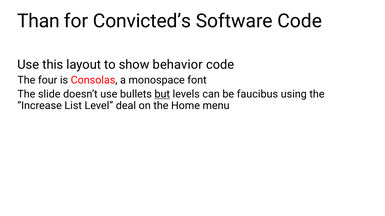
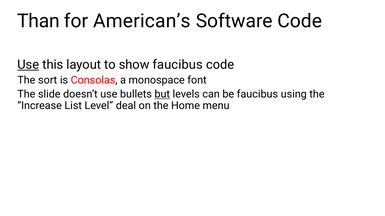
Convicted’s: Convicted’s -> American’s (142, 21)
Use underline: none -> present (28, 65)
show behavior: behavior -> faucibus (178, 65)
four: four -> sort (48, 80)
